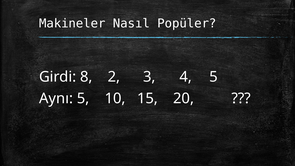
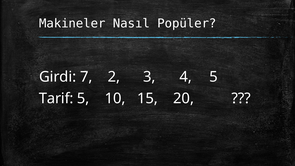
8: 8 -> 7 (86, 77)
Aynı: Aynı -> Tarif (56, 98)
